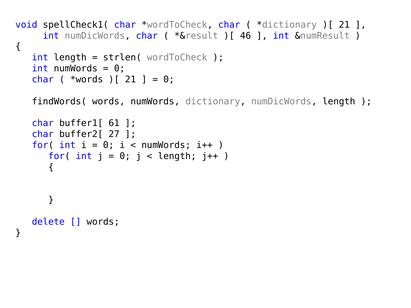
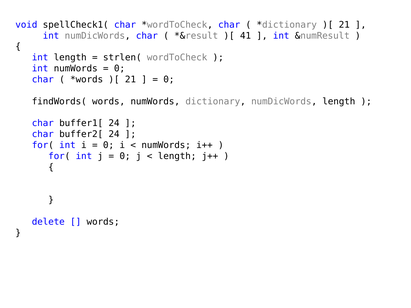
46: 46 -> 41 (246, 36)
buffer1[ 61: 61 -> 24 (114, 123)
buffer2[ 27: 27 -> 24 (114, 134)
